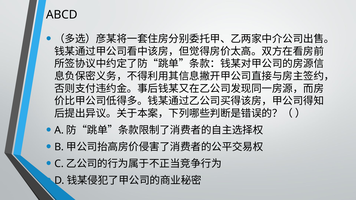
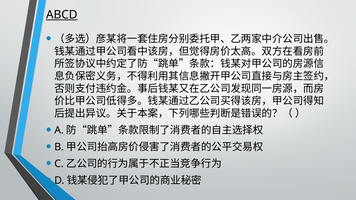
ABCD underline: none -> present (62, 15)
